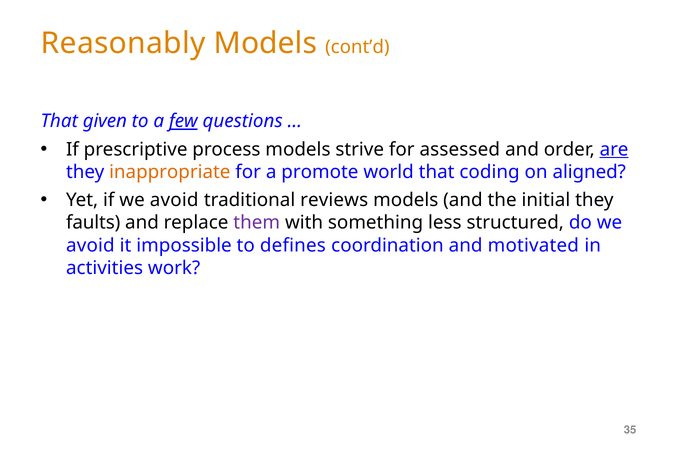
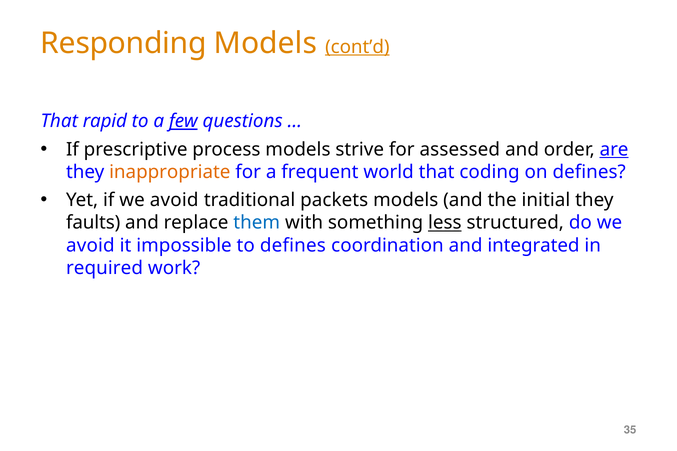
Reasonably: Reasonably -> Responding (124, 43)
cont’d underline: none -> present (357, 47)
given: given -> rapid (105, 121)
promote: promote -> frequent (320, 172)
on aligned: aligned -> defines (589, 172)
reviews: reviews -> packets (334, 200)
them colour: purple -> blue (257, 223)
less underline: none -> present (445, 223)
motivated: motivated -> integrated (533, 245)
activities: activities -> required (105, 268)
